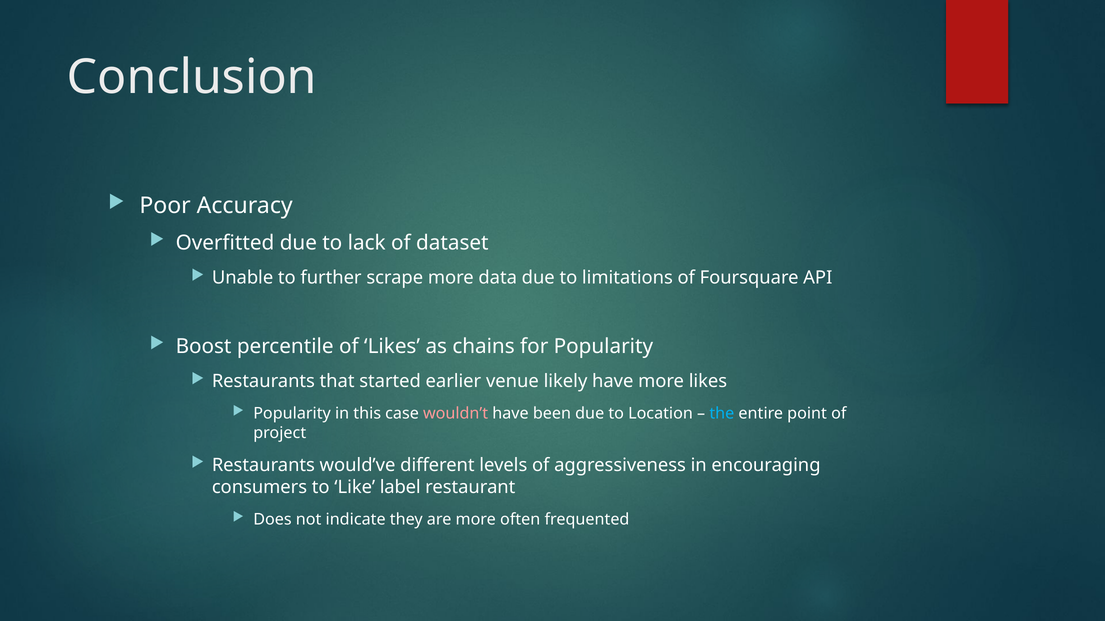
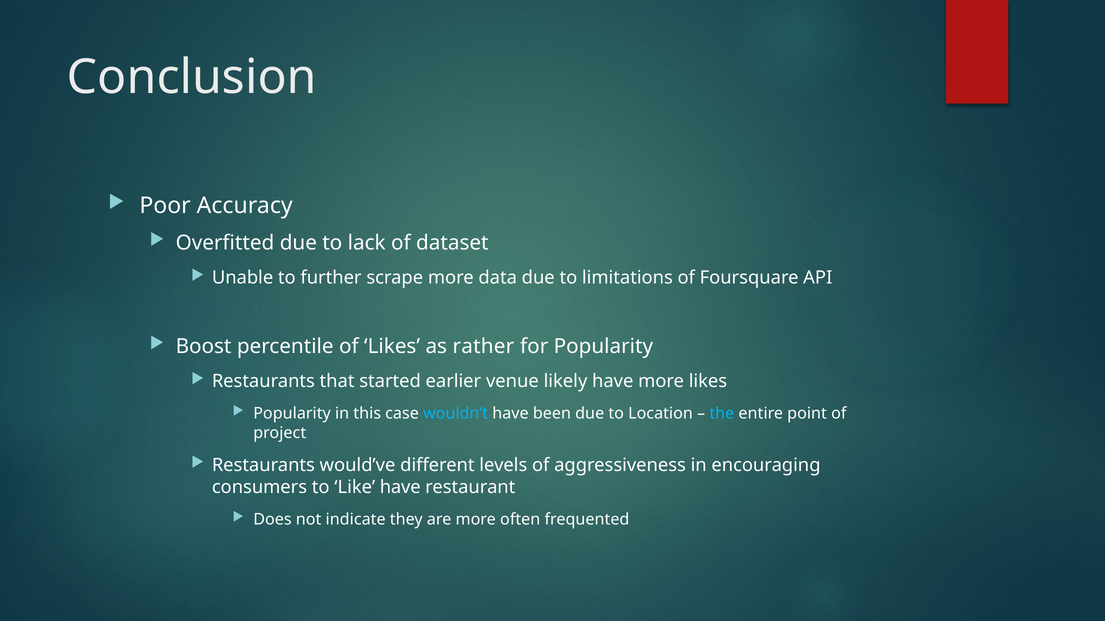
chains: chains -> rather (483, 347)
wouldn’t colour: pink -> light blue (456, 414)
Like label: label -> have (400, 488)
